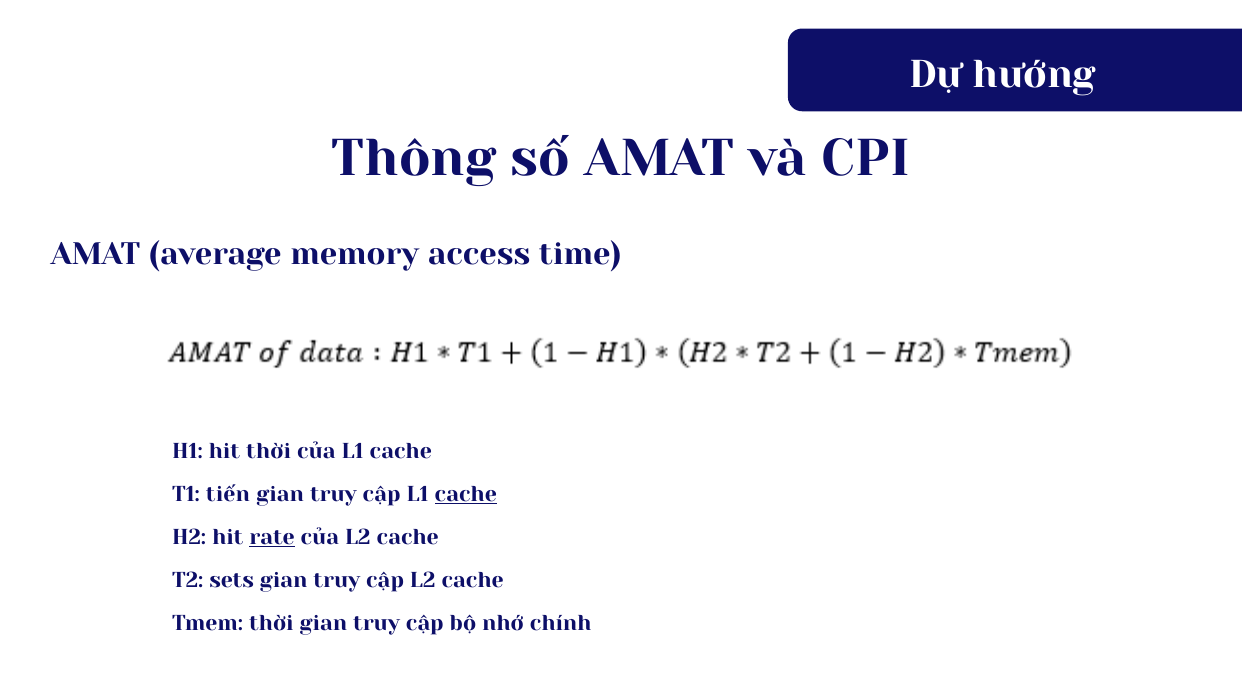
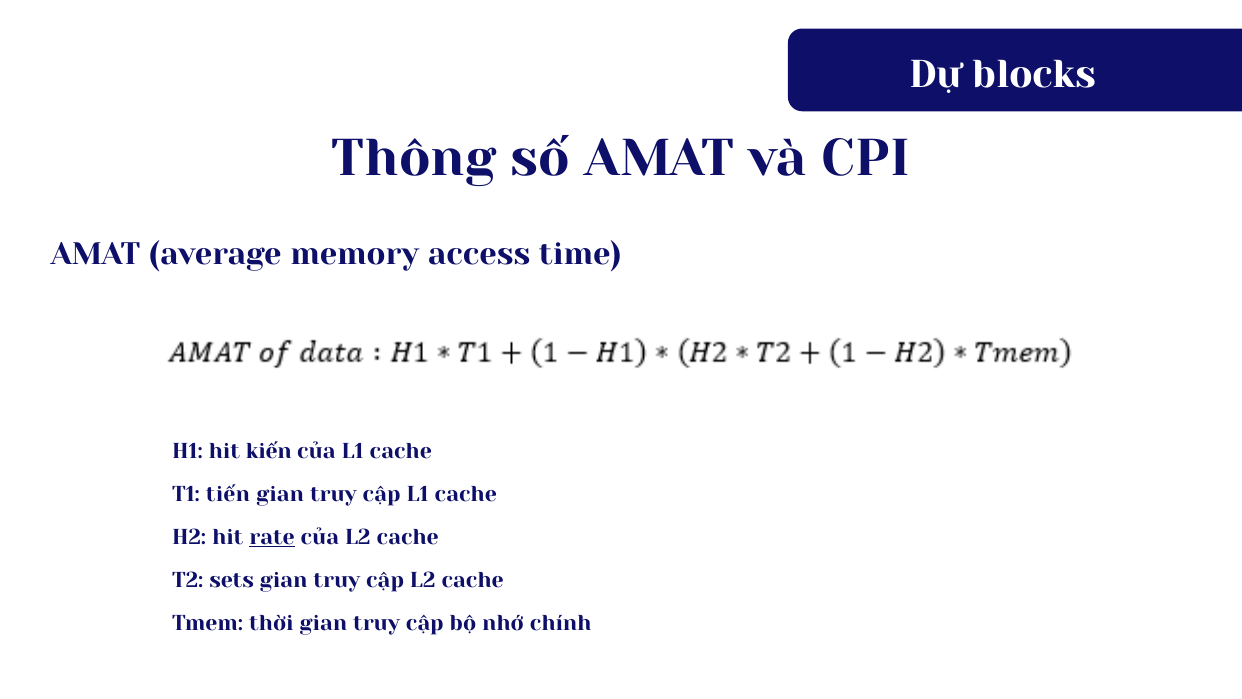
hướng: hướng -> blocks (1035, 74)
hit thời: thời -> kiến (269, 451)
cache underline: present -> none (466, 494)
